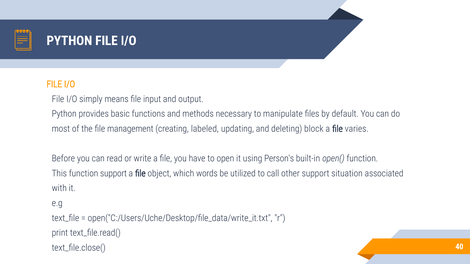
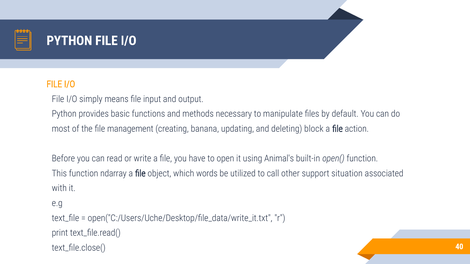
labeled: labeled -> banana (205, 129)
varies: varies -> action (357, 129)
Person's: Person's -> Animal's (279, 159)
function support: support -> ndarray (113, 174)
